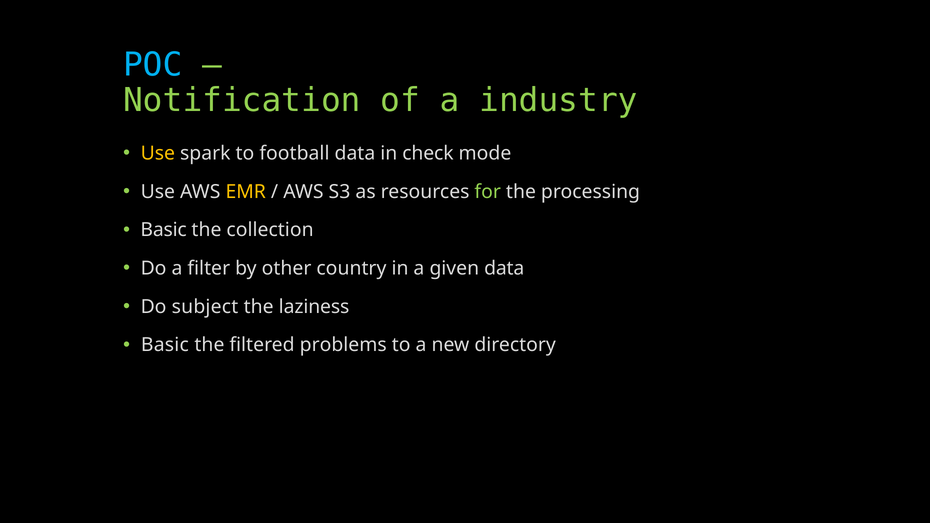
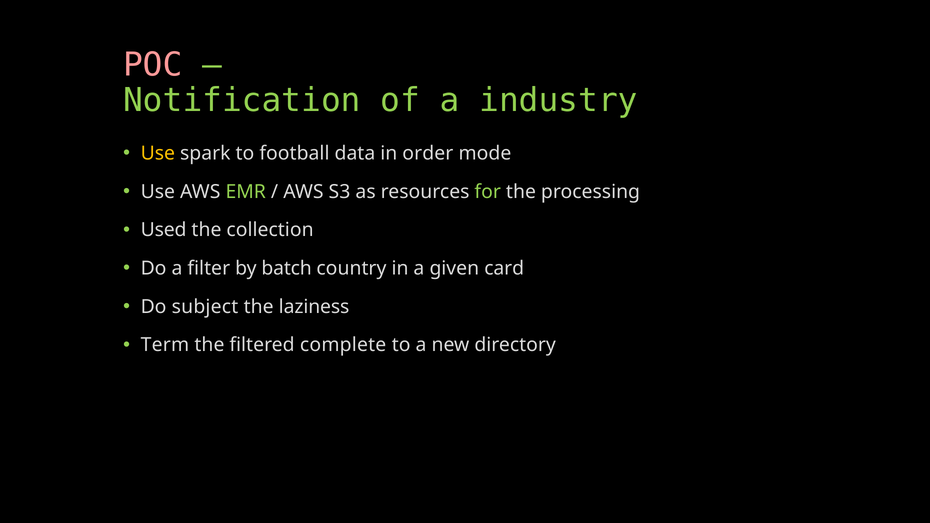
POC colour: light blue -> pink (153, 65)
check: check -> order (428, 153)
EMR colour: yellow -> light green (246, 192)
Basic: Basic -> Used (164, 230)
other: other -> batch (287, 268)
given data: data -> card (504, 268)
Basic: Basic -> Term (165, 345)
problems: problems -> complete (343, 345)
